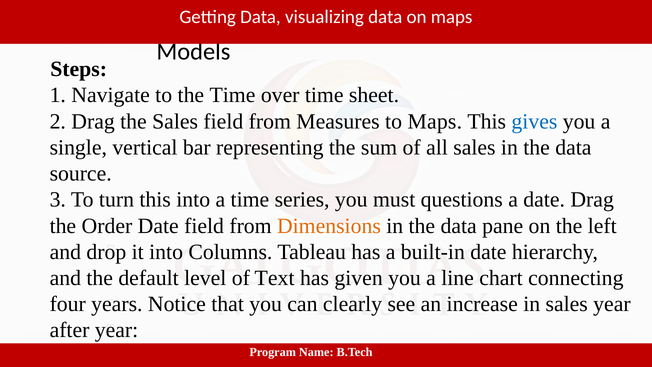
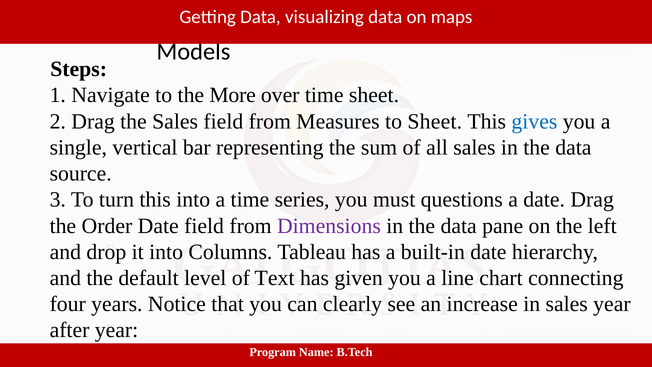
the Time: Time -> More (233, 95)
to Maps: Maps -> Sheet (435, 121)
Dimensions colour: orange -> purple (329, 226)
